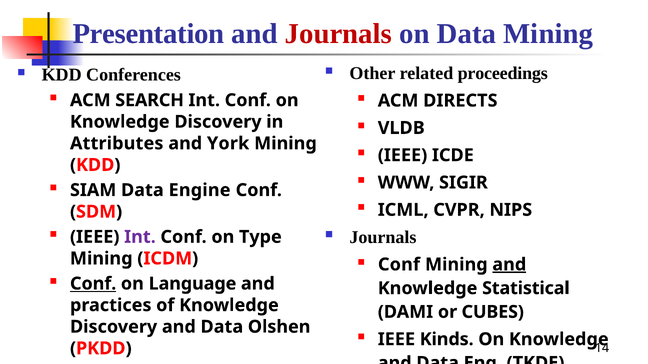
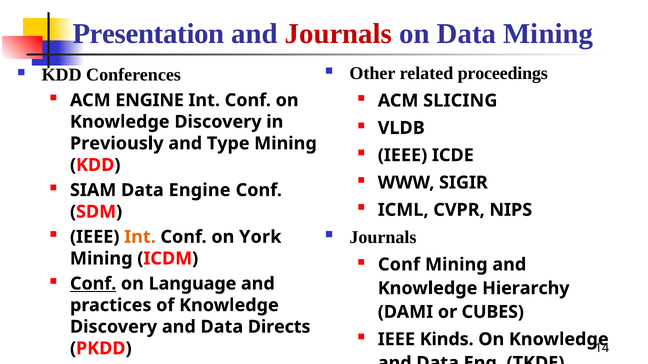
ACM SEARCH: SEARCH -> ENGINE (150, 100)
DIRECTS: DIRECTS -> SLICING (460, 101)
Attributes: Attributes -> Previously (117, 144)
York: York -> Type (228, 144)
Int colour: purple -> orange (140, 237)
Type: Type -> York (260, 237)
and underline: present -> none (509, 265)
Statistical: Statistical -> Hierarchy (526, 289)
Olshen: Olshen -> Directs (279, 327)
